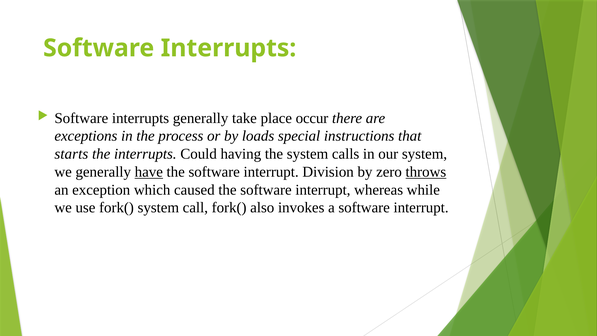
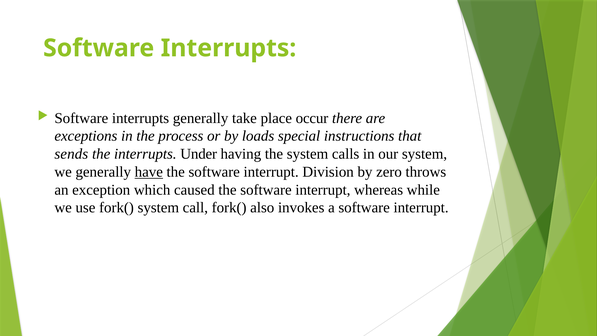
starts: starts -> sends (71, 154)
Could: Could -> Under (199, 154)
throws underline: present -> none (426, 172)
